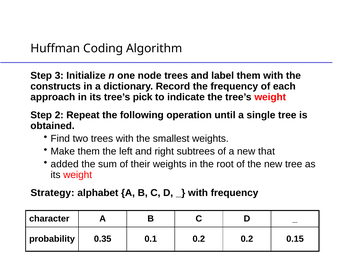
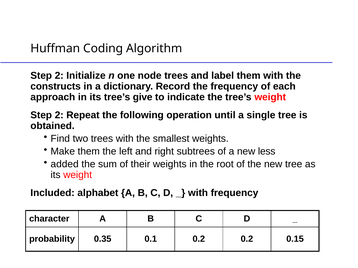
3: 3 -> 2 (59, 76)
pick: pick -> give (143, 97)
that: that -> less (267, 152)
Strategy: Strategy -> Included (53, 193)
